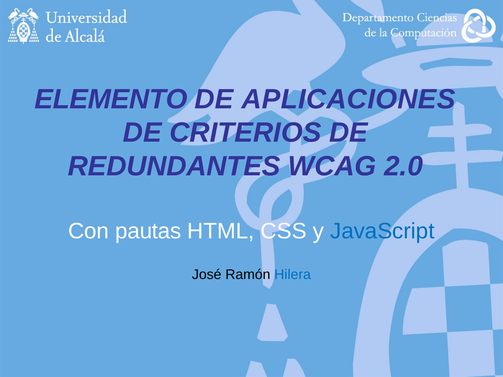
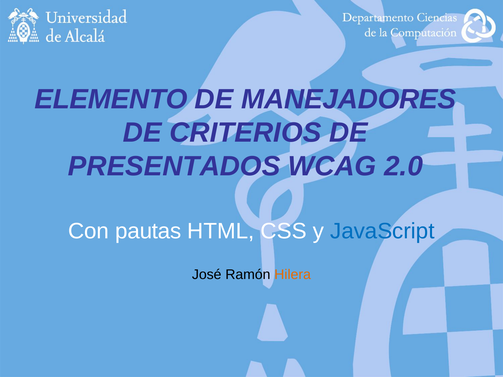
APLICACIONES: APLICACIONES -> MANEJADORES (349, 99)
REDUNDANTES: REDUNDANTES -> PRESENTADOS (174, 166)
Hilera colour: blue -> orange (293, 275)
